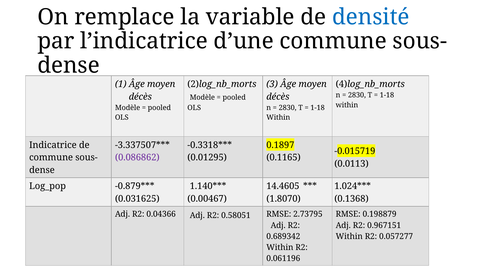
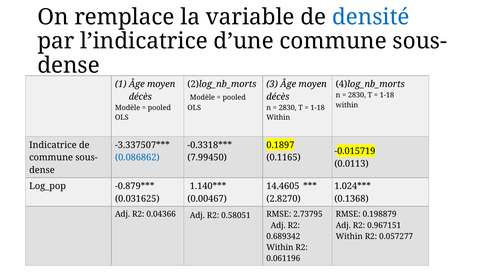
0.086862 colour: purple -> blue (137, 157)
0.01295: 0.01295 -> 7.99450 (207, 157)
1.8070: 1.8070 -> 2.8270 (284, 198)
